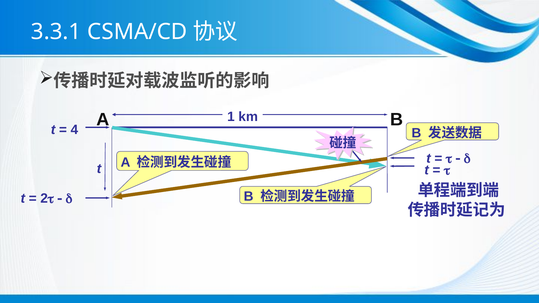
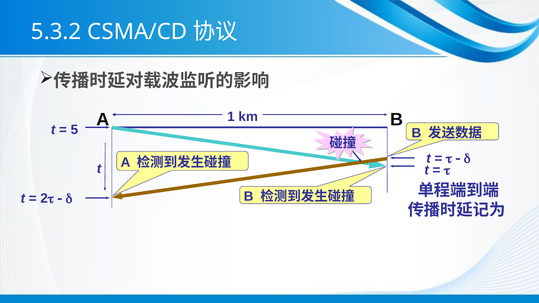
3.3.1: 3.3.1 -> 5.3.2 (56, 32)
4: 4 -> 5 (74, 130)
